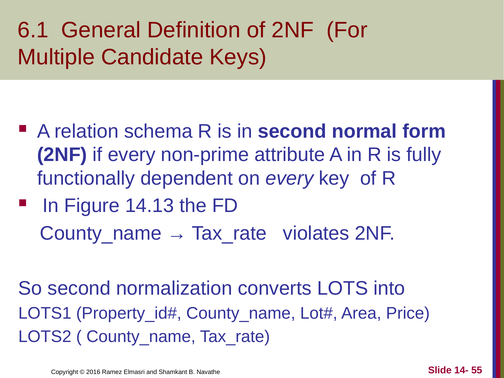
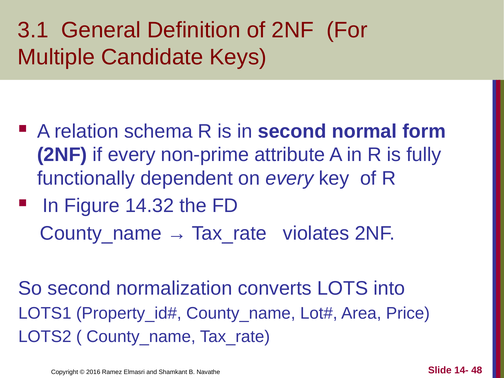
6.1: 6.1 -> 3.1 (33, 30)
14.13: 14.13 -> 14.32 (150, 206)
55: 55 -> 48 (477, 370)
